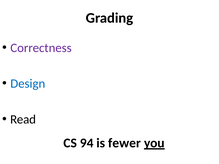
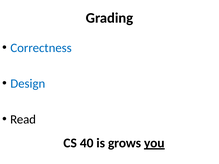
Correctness colour: purple -> blue (41, 48)
94: 94 -> 40 (87, 143)
fewer: fewer -> grows (125, 143)
